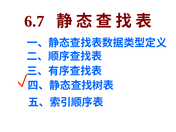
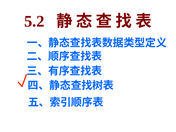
6.7: 6.7 -> 5.2 (34, 21)
